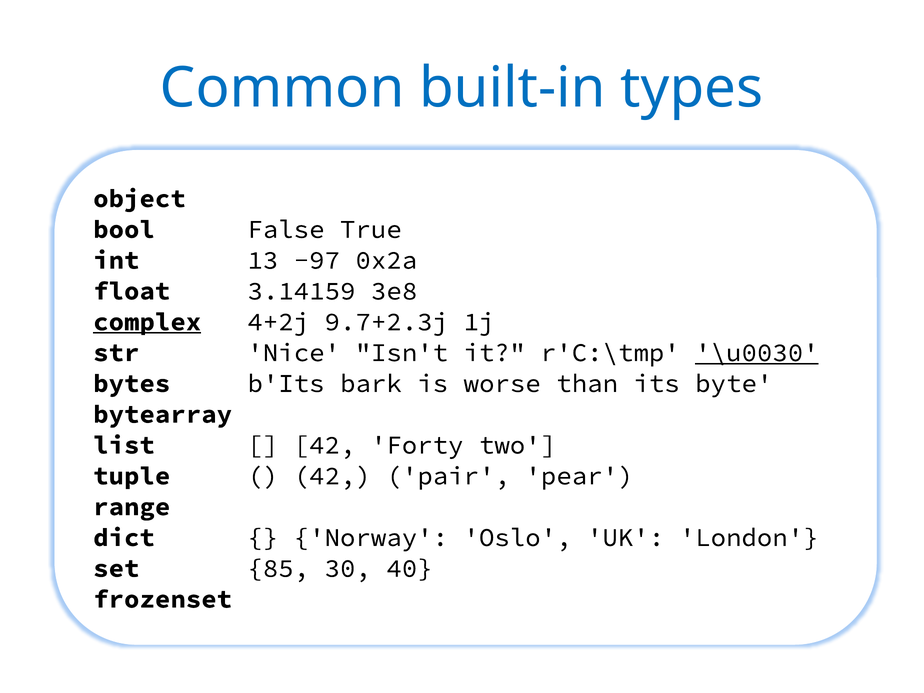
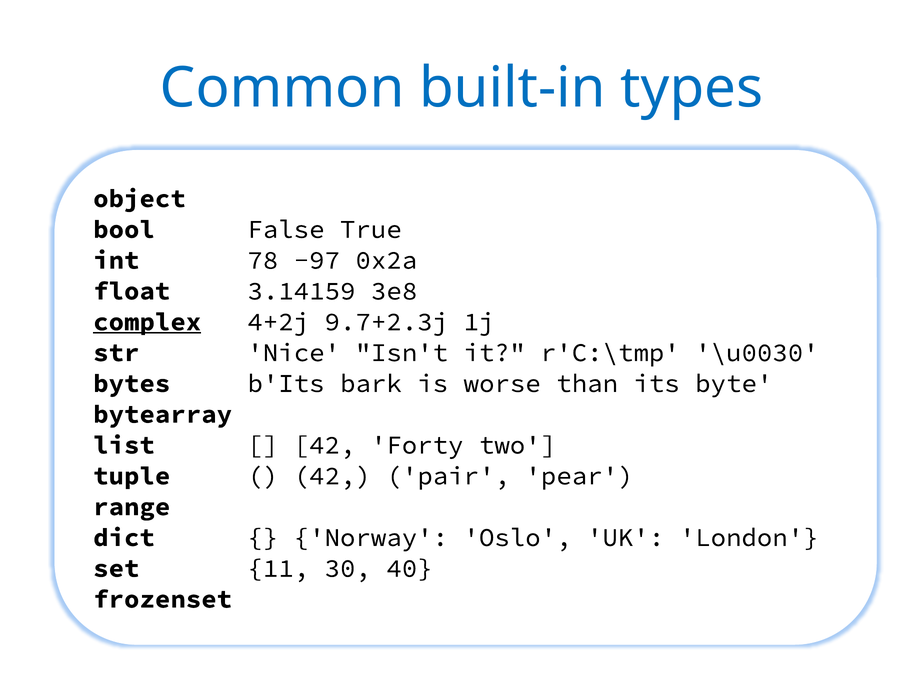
13: 13 -> 78 (263, 260)
\u0030 underline: present -> none (757, 353)
85: 85 -> 11 (278, 568)
